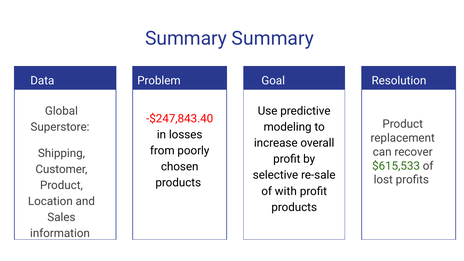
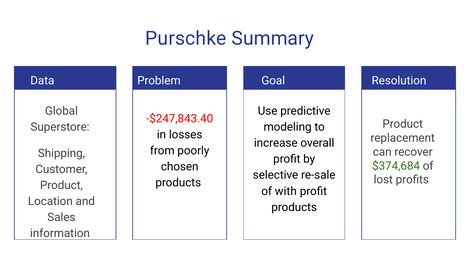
Summary: Summary -> Purschke (186, 38)
$615,533: $615,533 -> $374,684 (396, 166)
